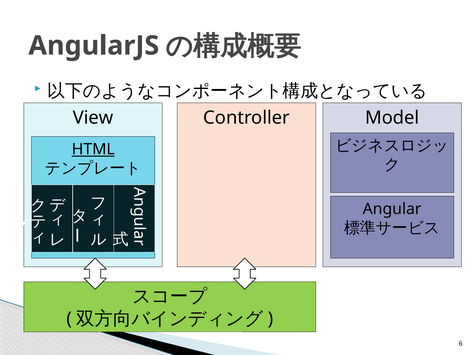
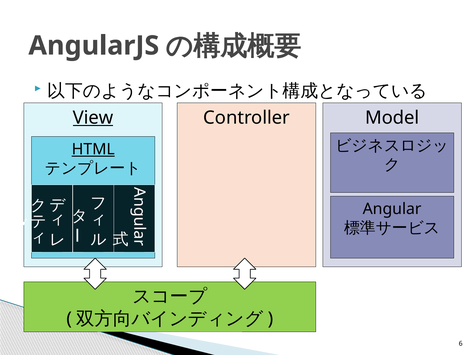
View underline: none -> present (93, 118)
